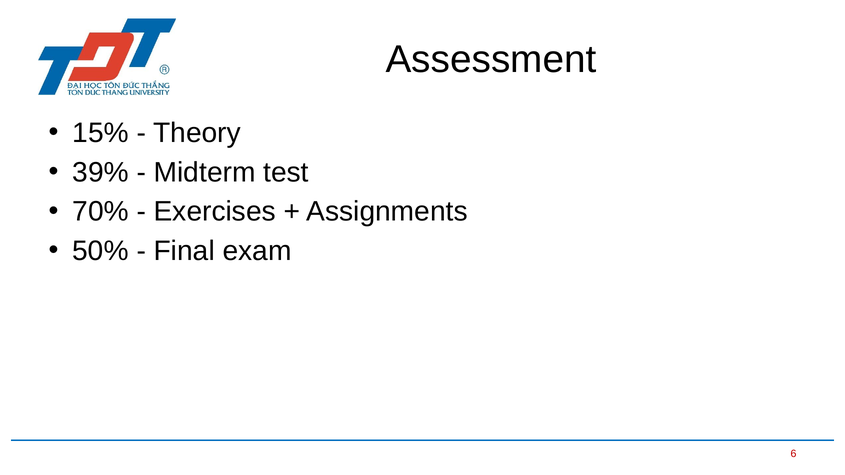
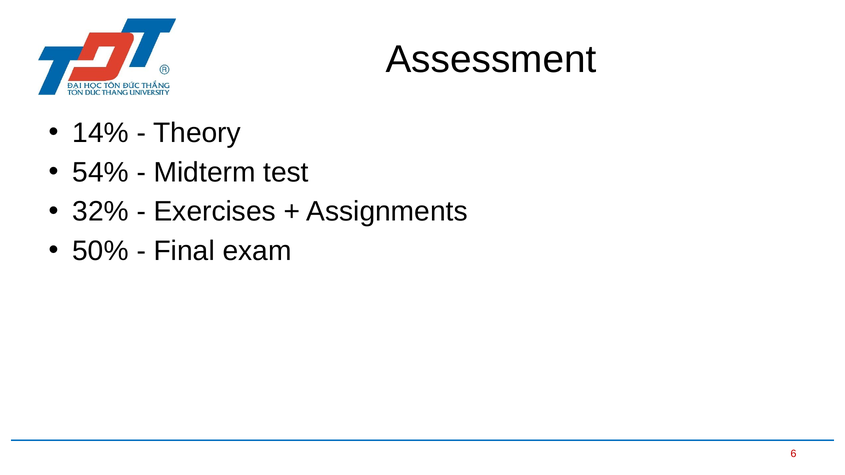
15%: 15% -> 14% (101, 133)
39%: 39% -> 54% (101, 172)
70%: 70% -> 32% (101, 212)
